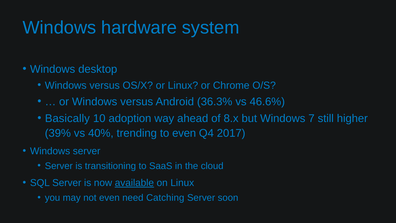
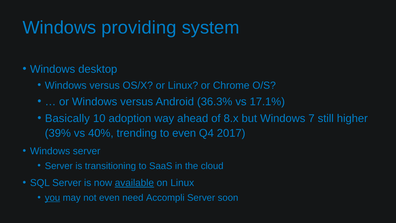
hardware: hardware -> providing (139, 28)
46.6%: 46.6% -> 17.1% (267, 102)
you underline: none -> present (52, 197)
Catching: Catching -> Accompli (165, 197)
